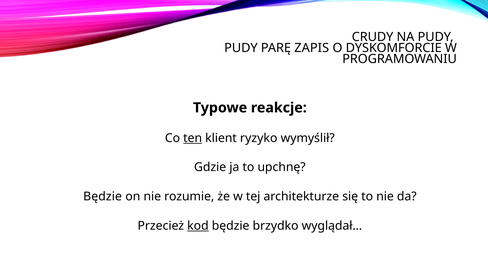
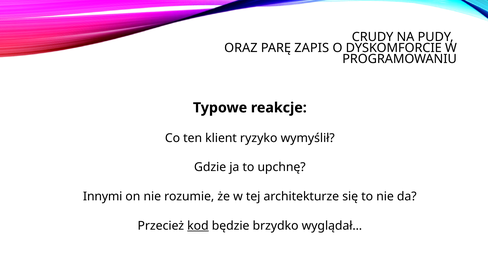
PUDY: PUDY -> ORAZ (241, 48)
ten underline: present -> none (193, 138)
Będzie: Będzie -> Innymi (103, 197)
